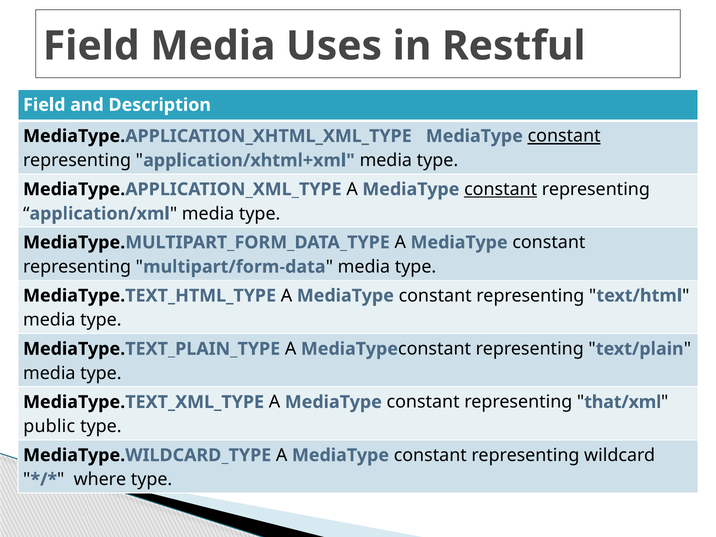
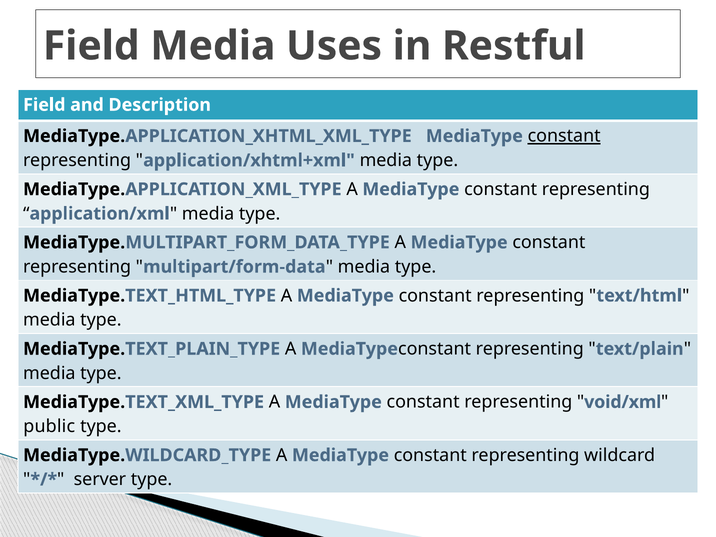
constant underline: present -> none (501, 189)
that/xml: that/xml -> void/xml (623, 402)
where: where -> server (100, 480)
